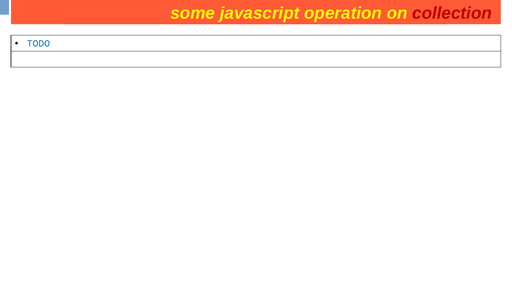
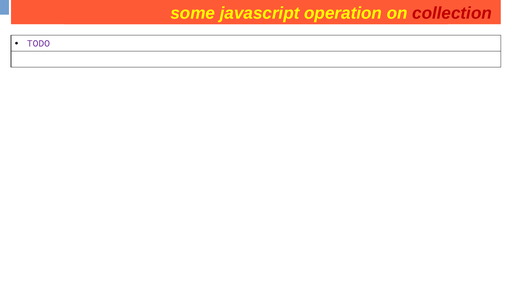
TODO colour: blue -> purple (38, 43)
